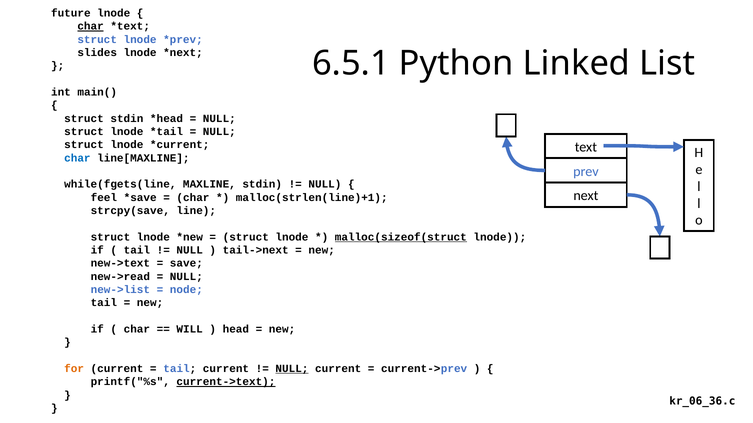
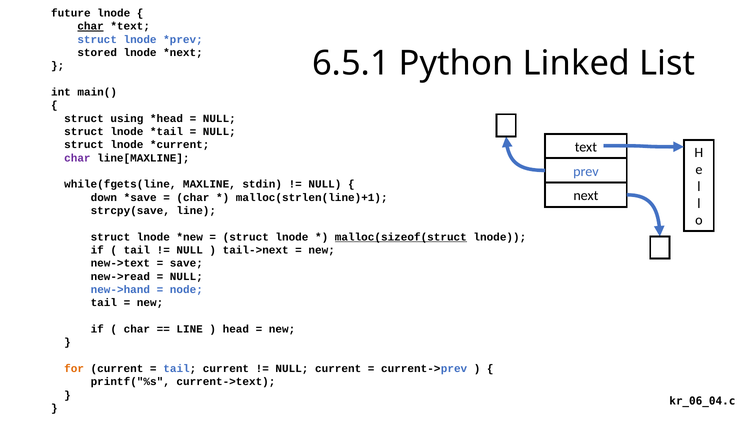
slides: slides -> stored (97, 53)
struct stdin: stdin -> using (127, 119)
char colour: blue -> purple (77, 158)
feel: feel -> down (104, 198)
new->list: new->list -> new->hand (120, 290)
WILL: WILL -> LINE (190, 330)
NULL underline: present -> none (292, 369)
current->text underline: present -> none (226, 382)
kr_06_36.c: kr_06_36.c -> kr_06_04.c (702, 402)
